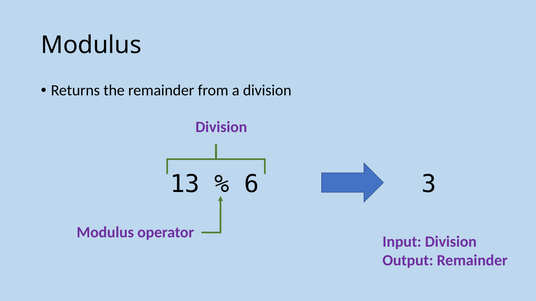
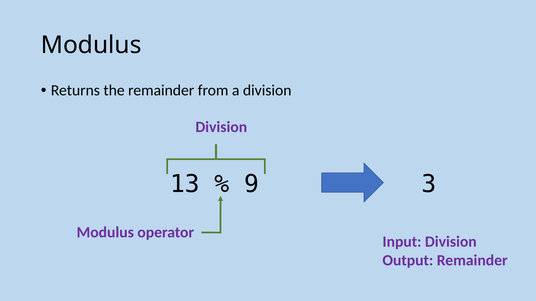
6: 6 -> 9 (251, 184)
